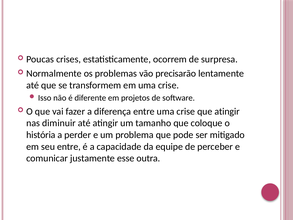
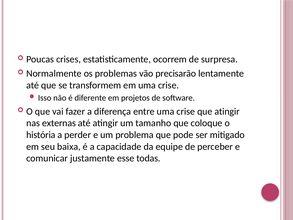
diminuir: diminuir -> externas (59, 123)
seu entre: entre -> baixa (69, 146)
outra: outra -> todas (148, 158)
